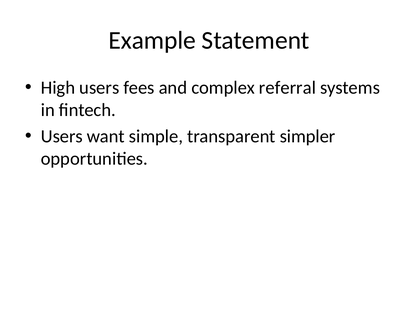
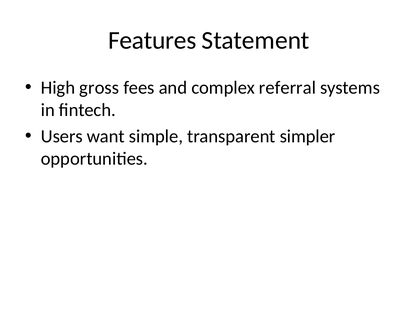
Example: Example -> Features (152, 40)
High users: users -> gross (99, 88)
